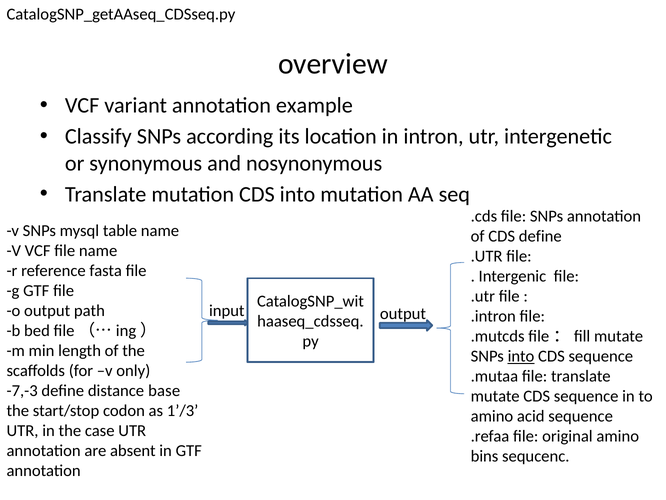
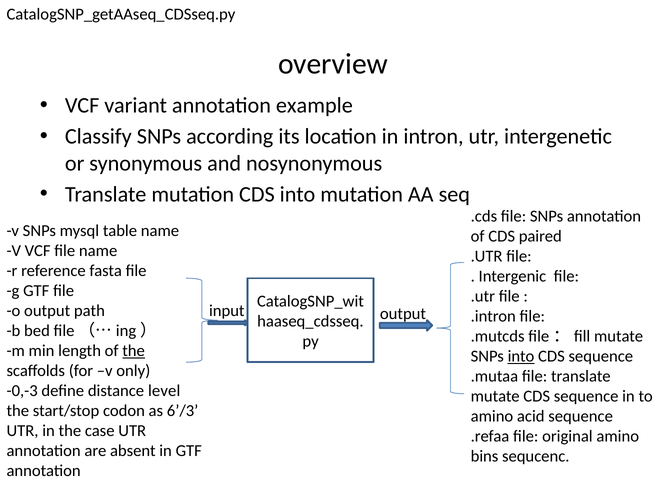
CDS define: define -> paired (540, 236)
the underline: none -> present (134, 351)
-7,-3: -7,-3 -> -0,-3 (22, 391)
base: base -> level (164, 391)
1’/3: 1’/3 -> 6’/3 (183, 411)
